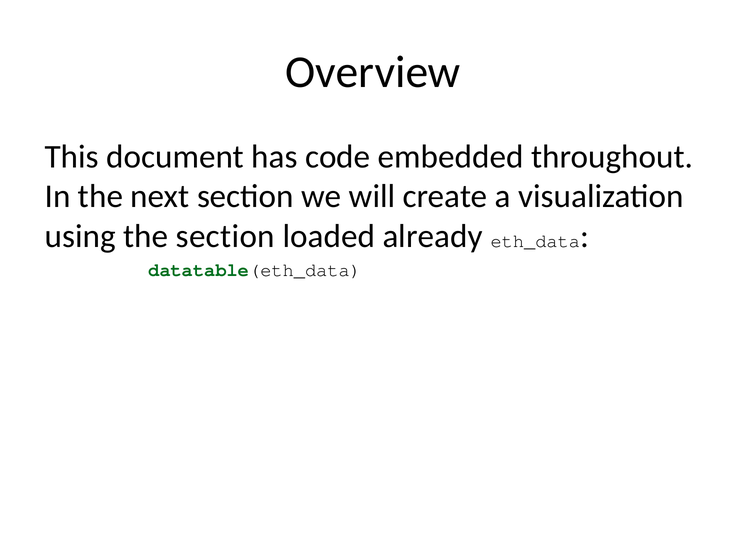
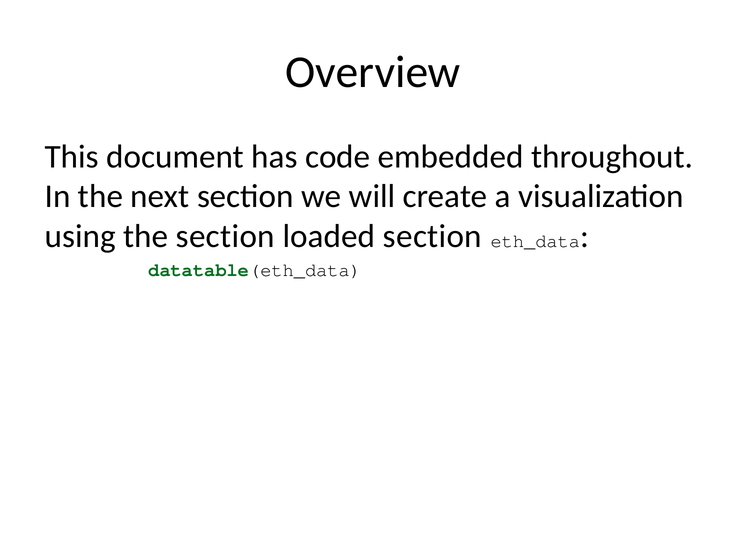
loaded already: already -> section (432, 236)
